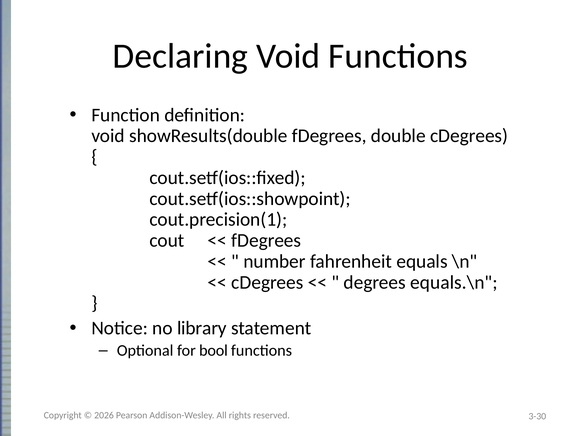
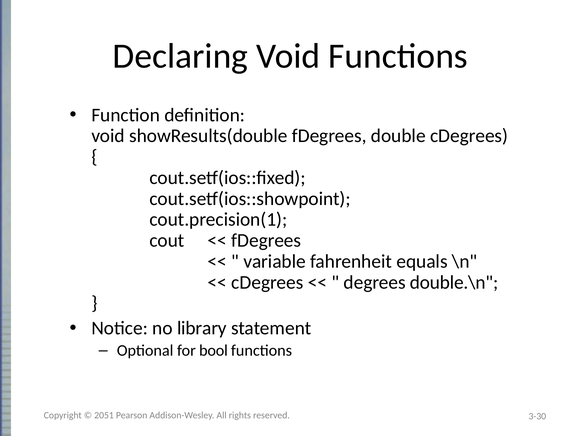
number: number -> variable (275, 261)
equals.\n: equals.\n -> double.\n (454, 282)
2026: 2026 -> 2051 (104, 415)
